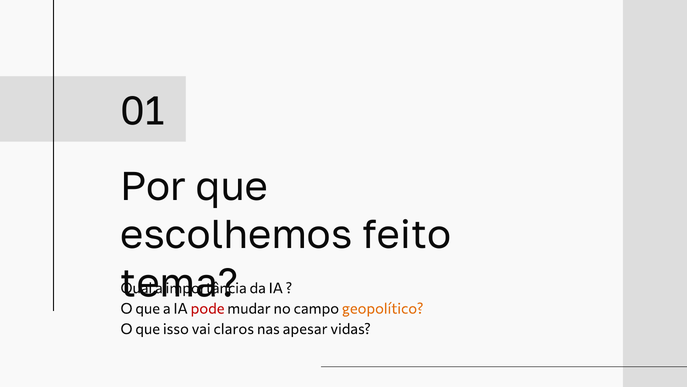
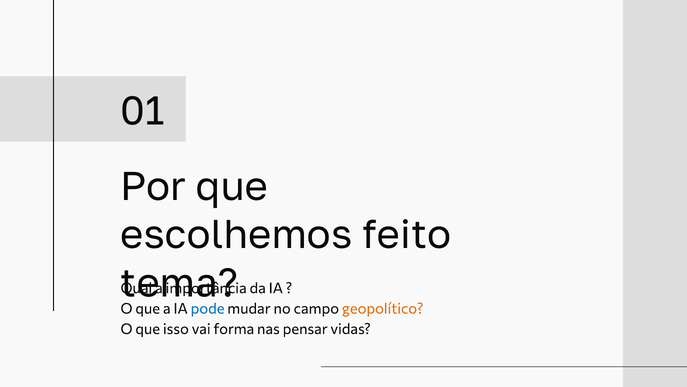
pode colour: red -> blue (208, 308)
claros: claros -> forma (234, 329)
apesar: apesar -> pensar (305, 329)
